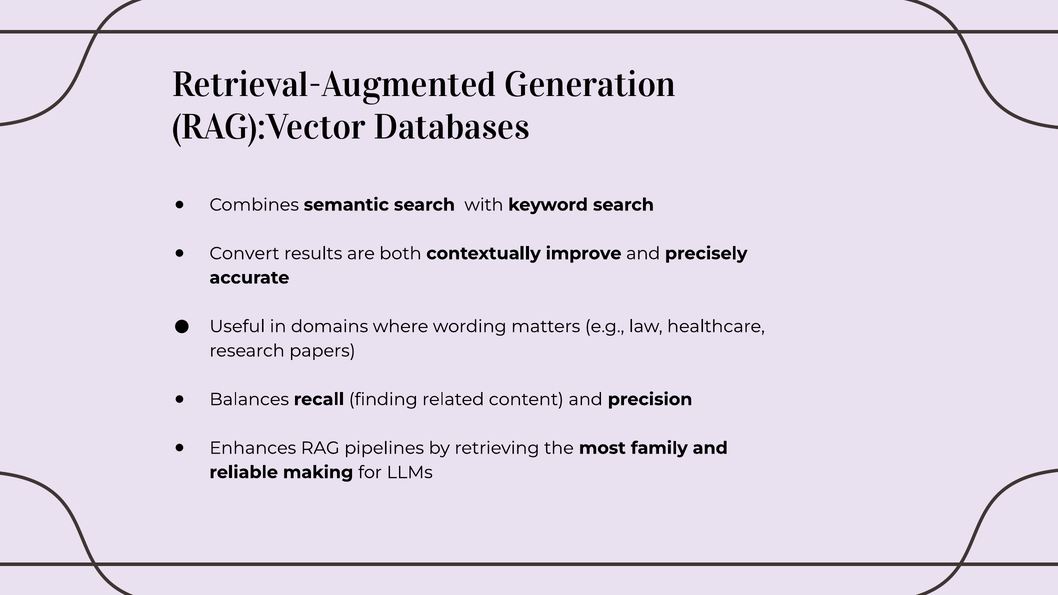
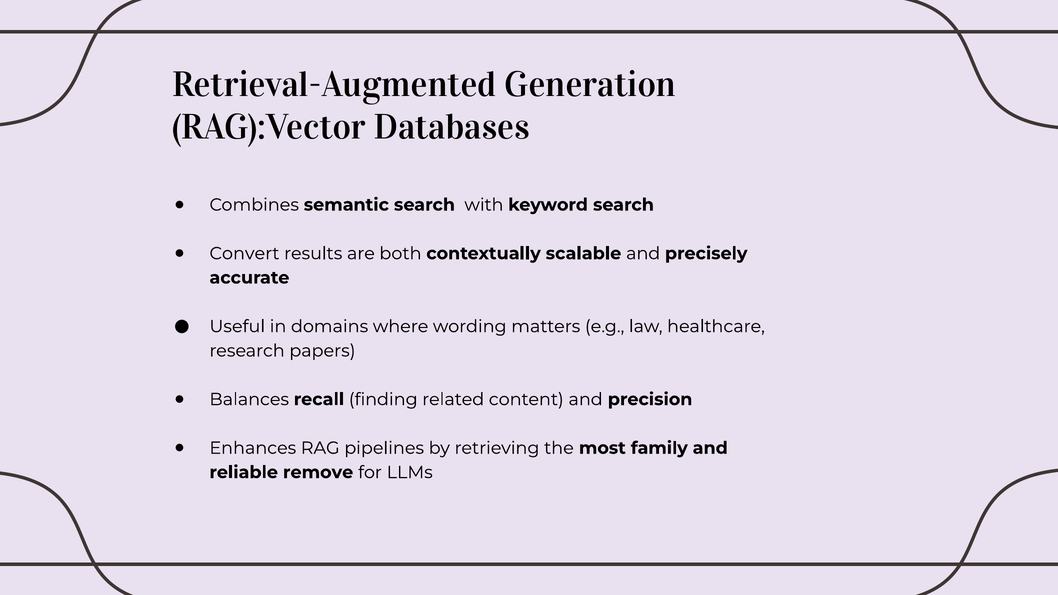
improve: improve -> scalable (584, 254)
making: making -> remove (318, 472)
